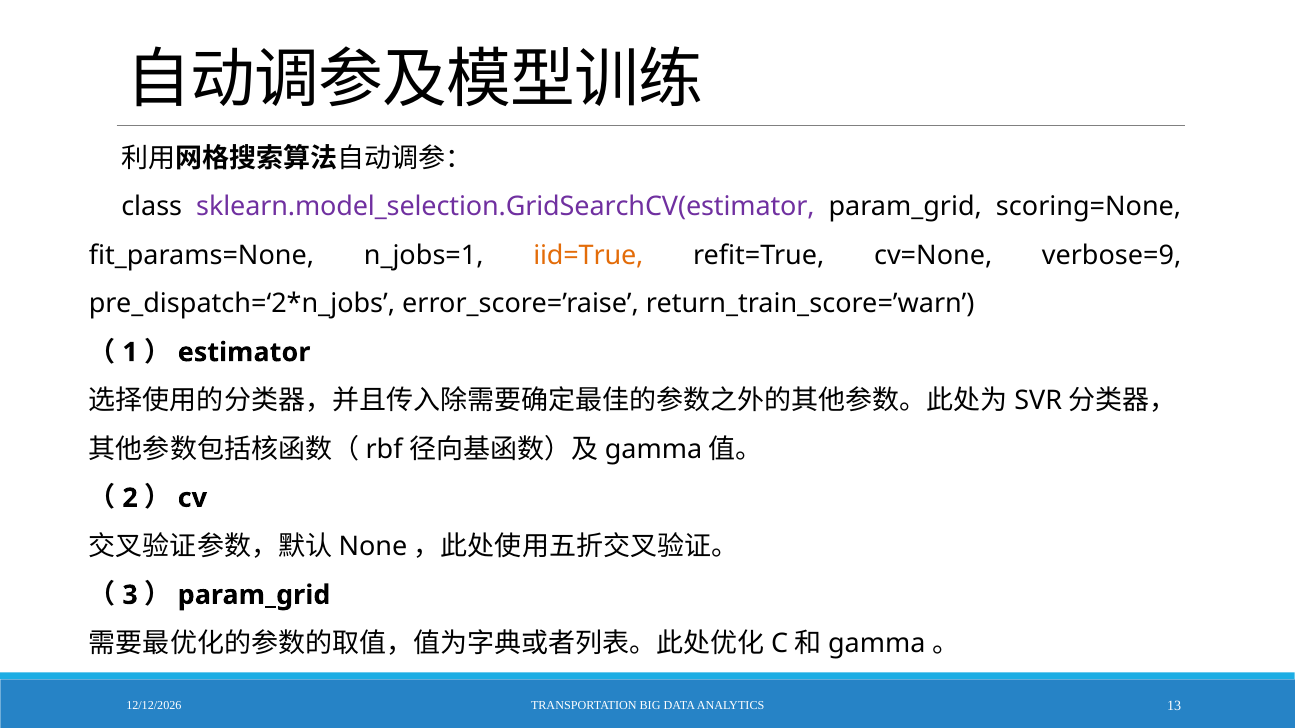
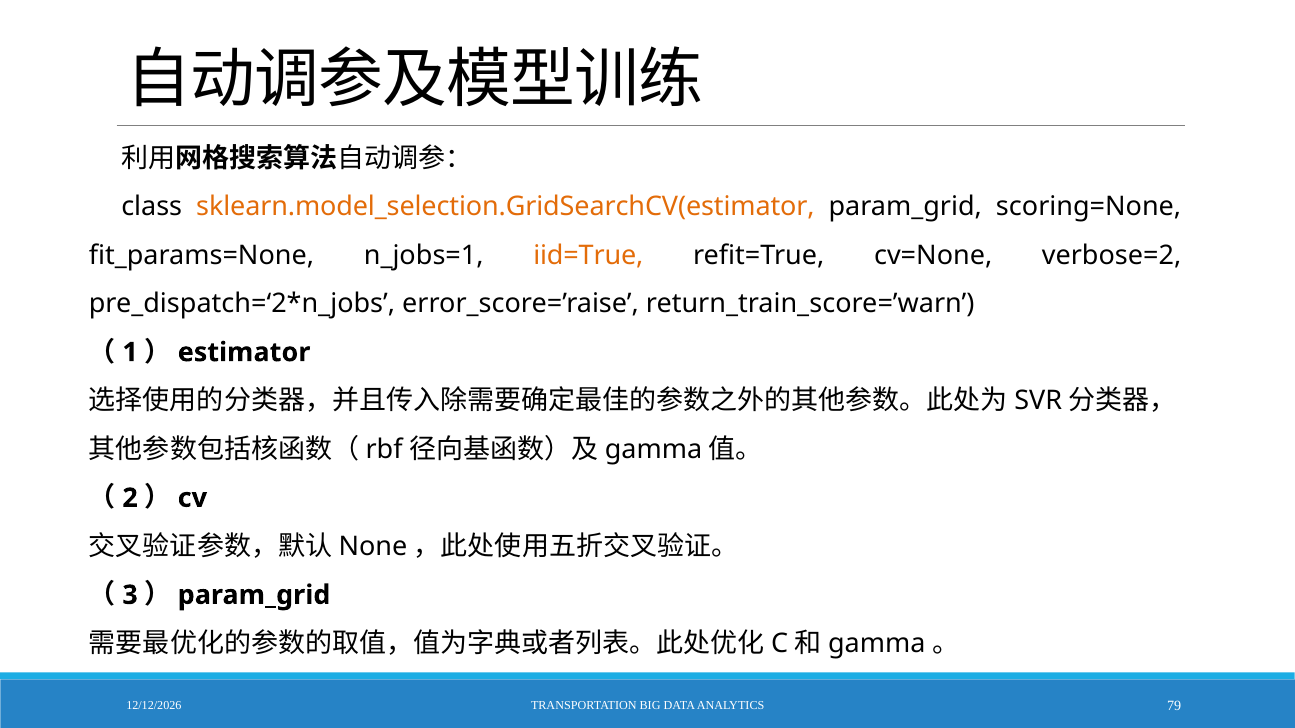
sklearn.model_selection.GridSearchCV(estimator colour: purple -> orange (505, 207)
verbose=9: verbose=9 -> verbose=2 (1112, 255)
13: 13 -> 79 (1174, 706)
